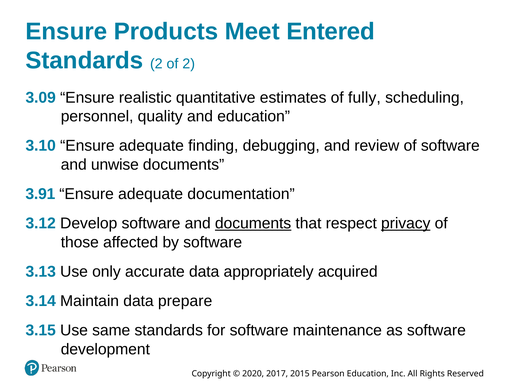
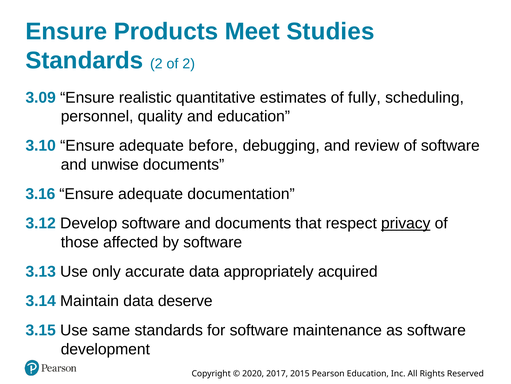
Entered: Entered -> Studies (330, 32)
finding: finding -> before (213, 146)
3.91: 3.91 -> 3.16 (40, 194)
documents underline: present -> none (253, 223)
prepare: prepare -> deserve (185, 300)
